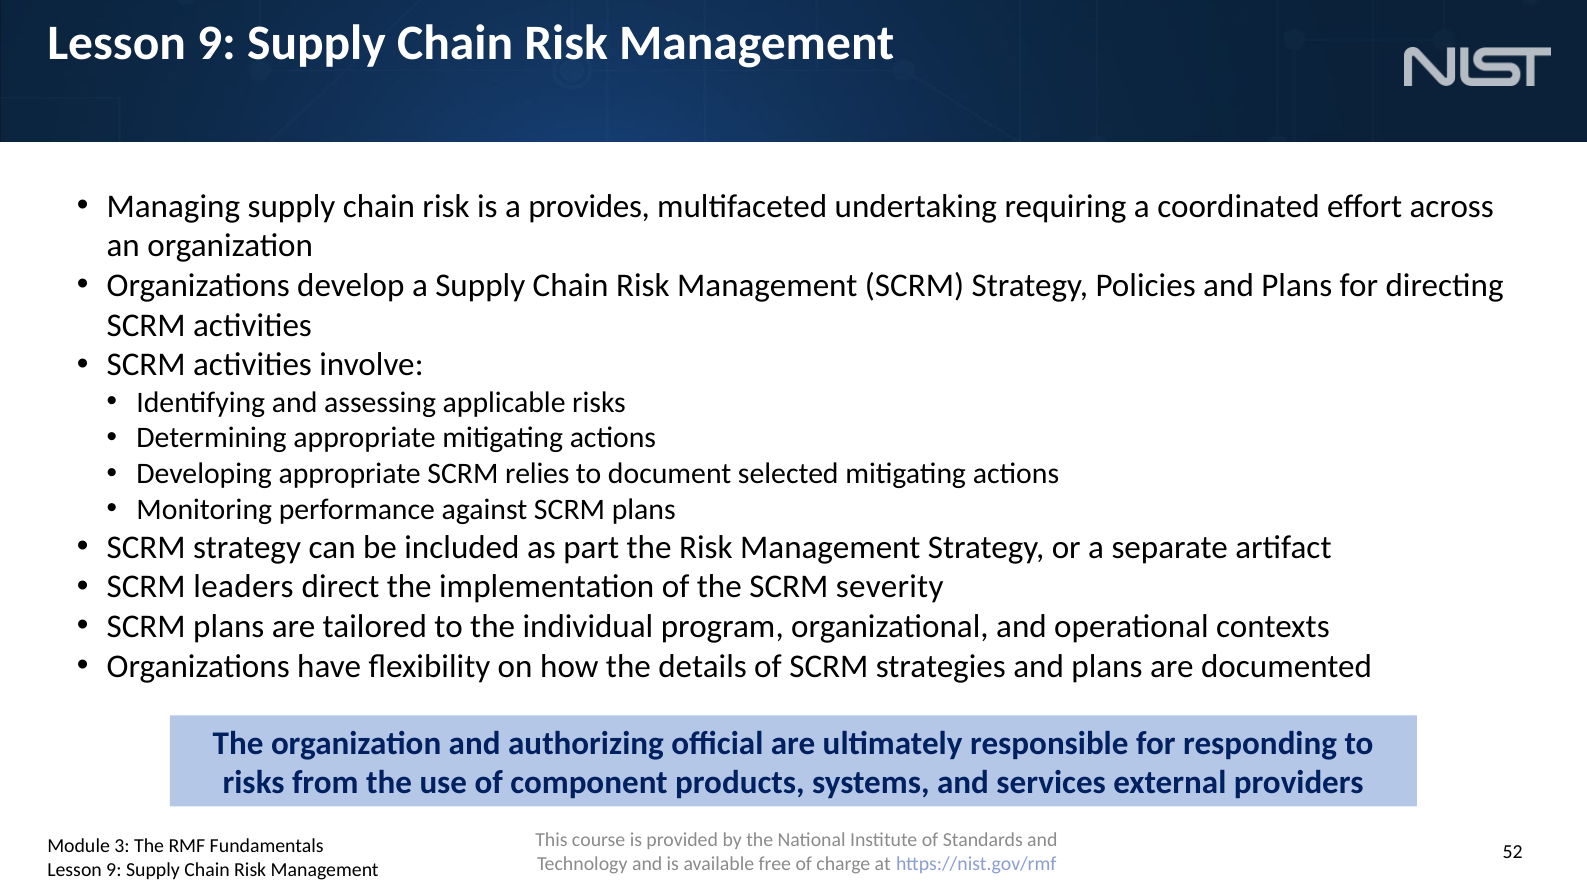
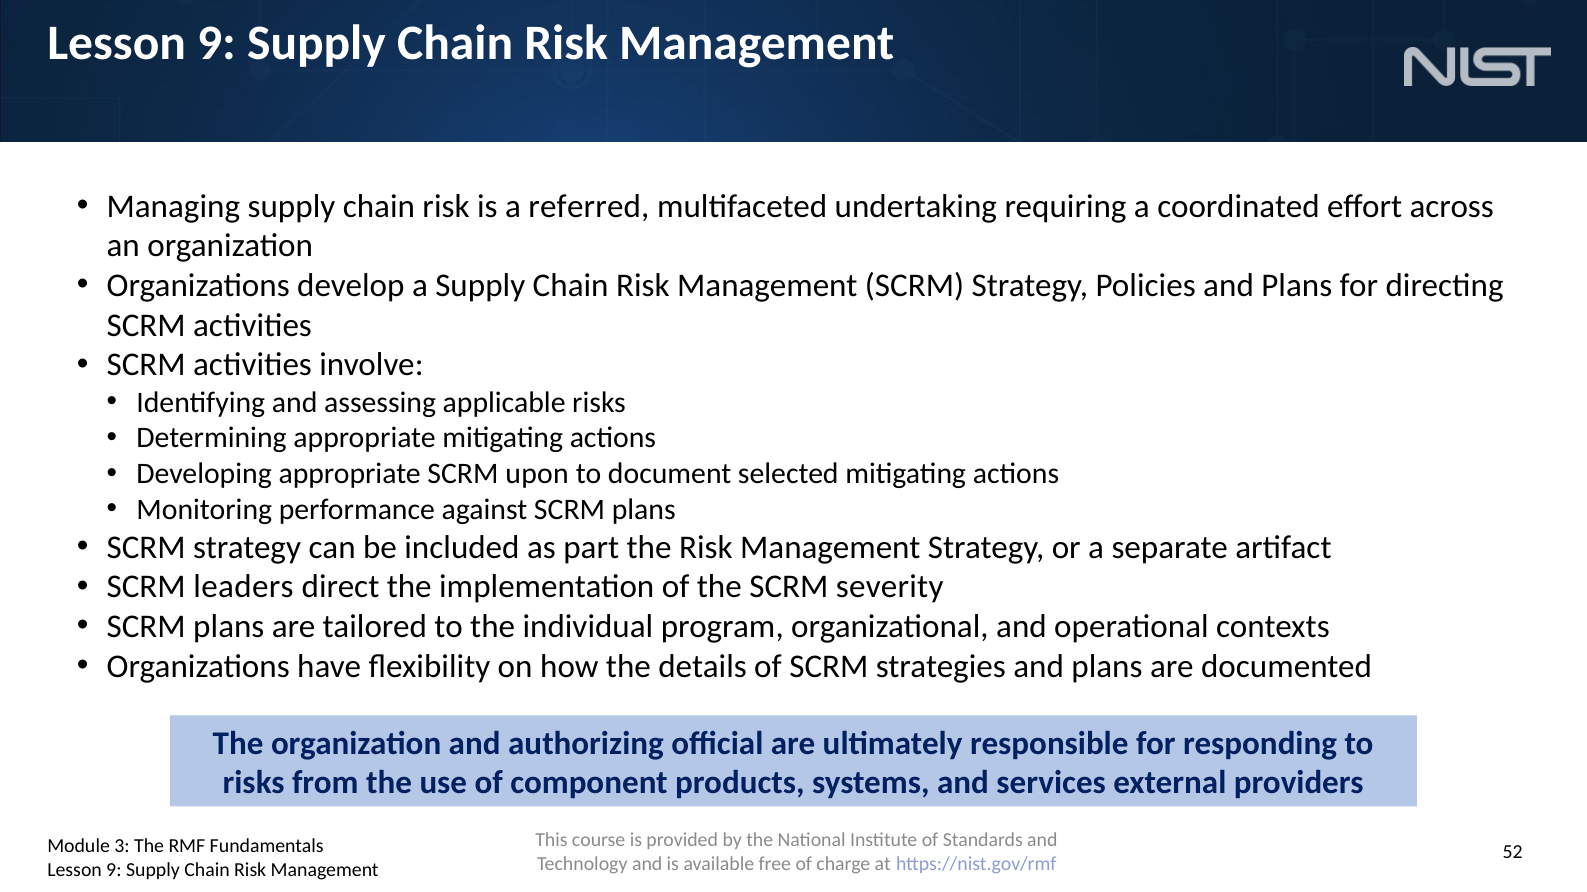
provides: provides -> referred (589, 207)
relies: relies -> upon (537, 474)
